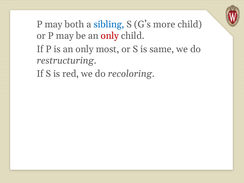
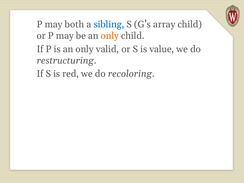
more: more -> array (164, 24)
only colour: red -> orange (110, 36)
most: most -> valid (107, 49)
same: same -> value (162, 49)
